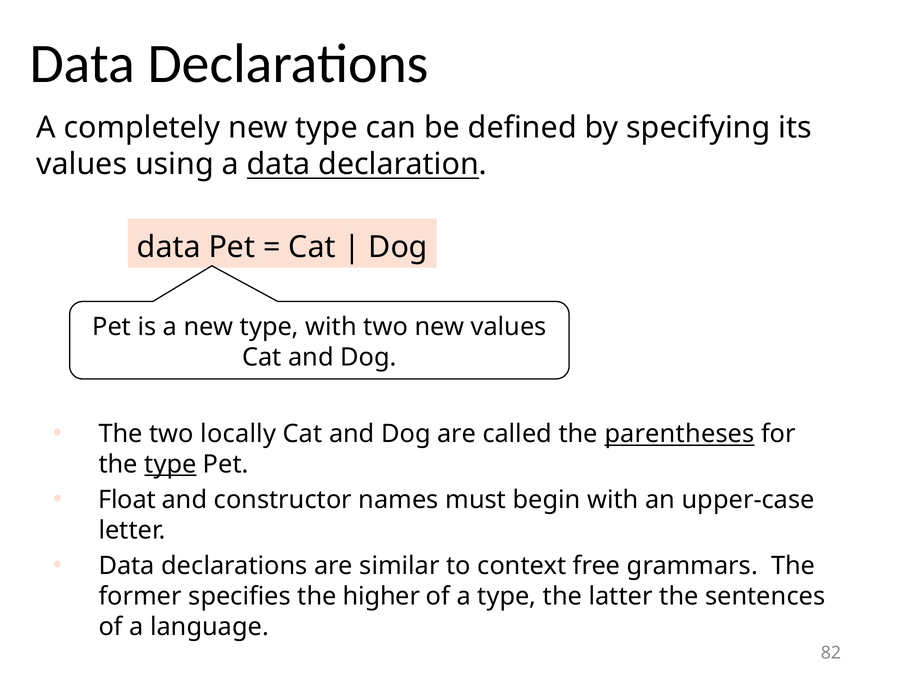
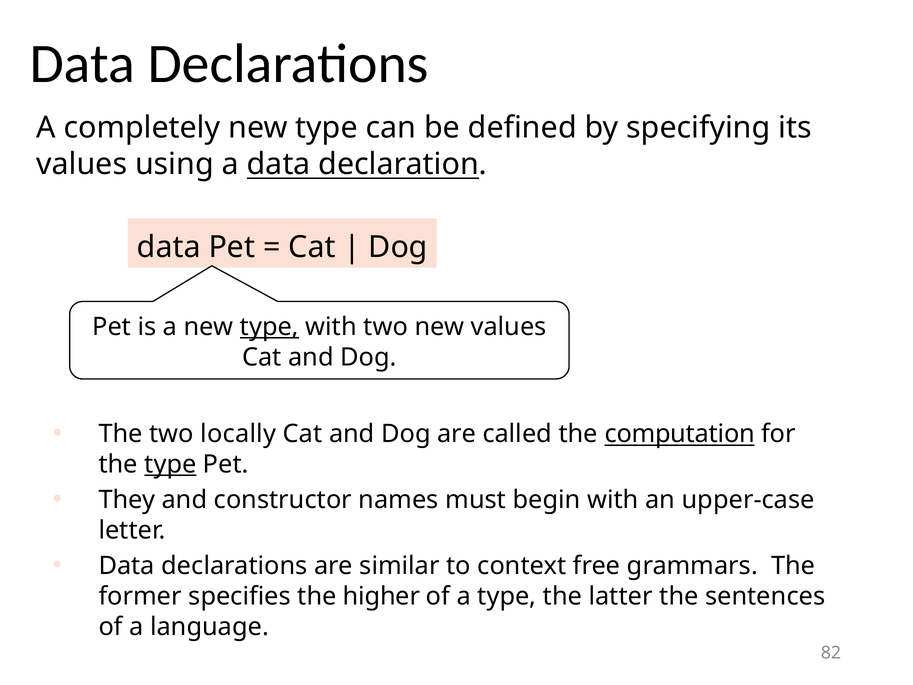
type underline: none -> present (269, 327)
parentheses: parentheses -> computation (680, 434)
Float: Float -> They (127, 500)
